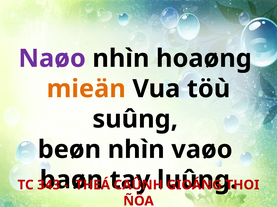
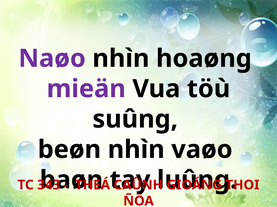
mieän colour: orange -> purple (86, 89)
